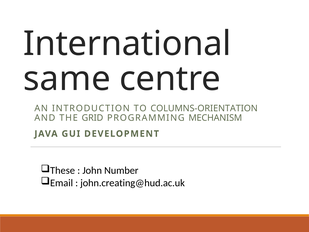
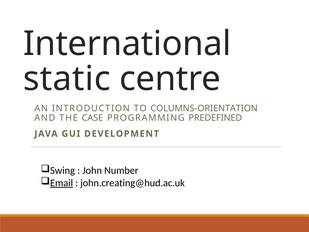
same: same -> static (67, 79)
GRID: GRID -> CASE (92, 118)
MECHANISM: MECHANISM -> PREDEFINED (215, 118)
These: These -> Swing (63, 170)
Email underline: none -> present (62, 183)
